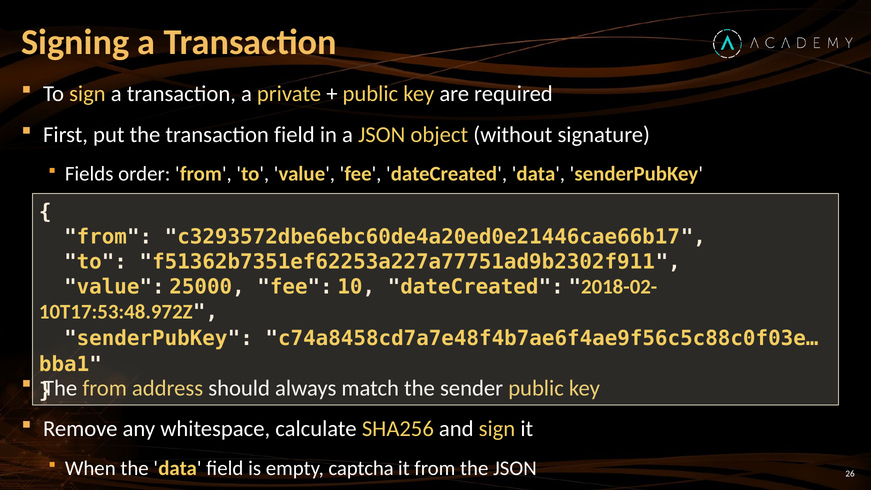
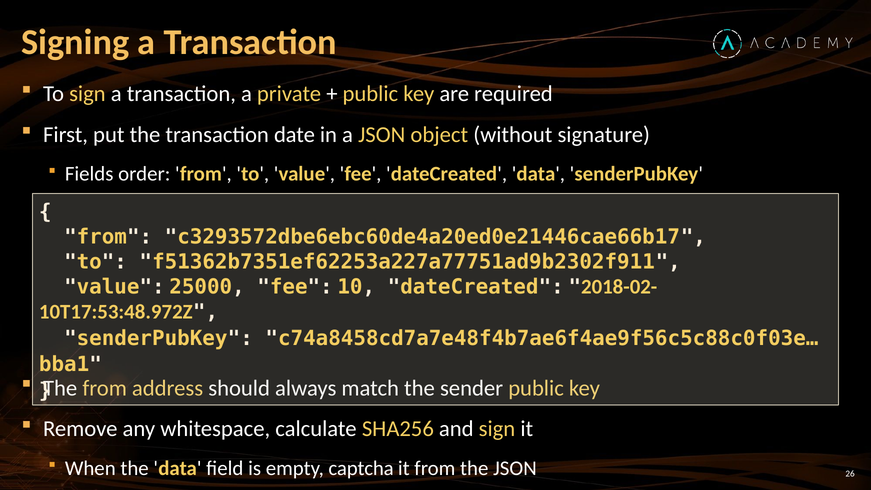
transaction field: field -> date (295, 135)
